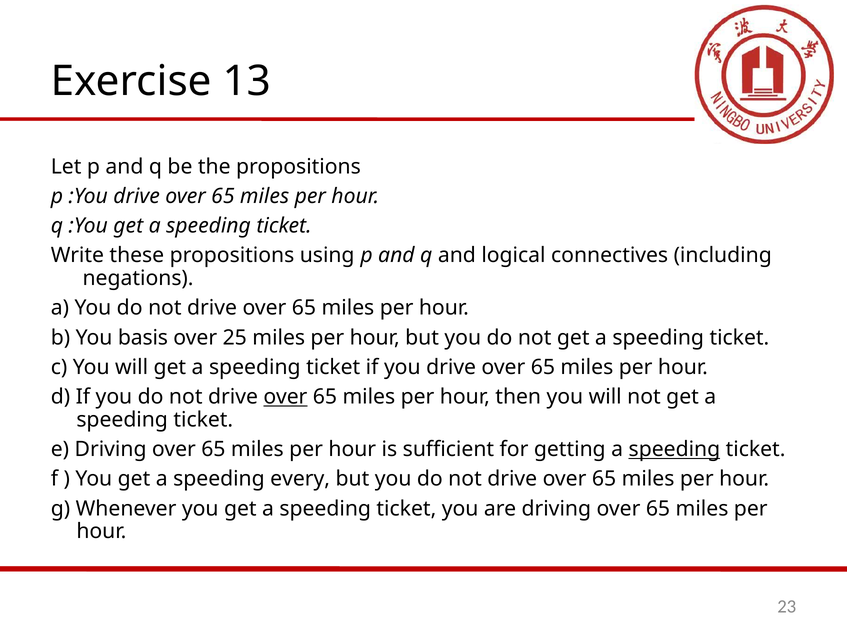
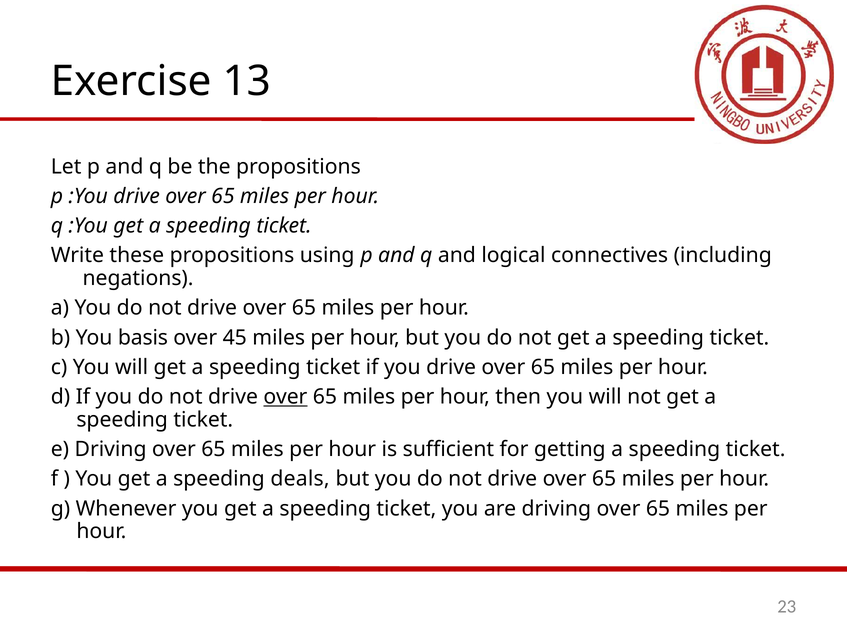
25: 25 -> 45 (235, 338)
speeding underline: present -> none (674, 450)
every: every -> deals (300, 479)
